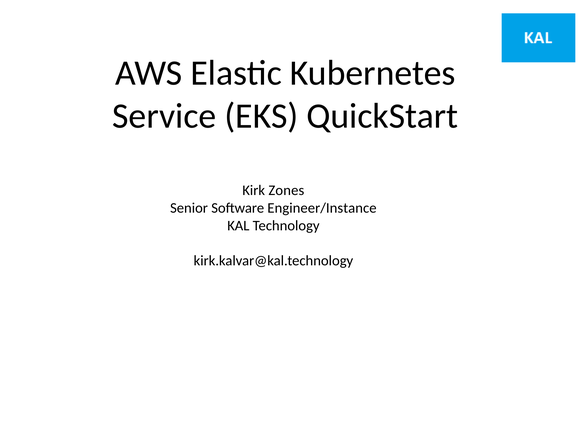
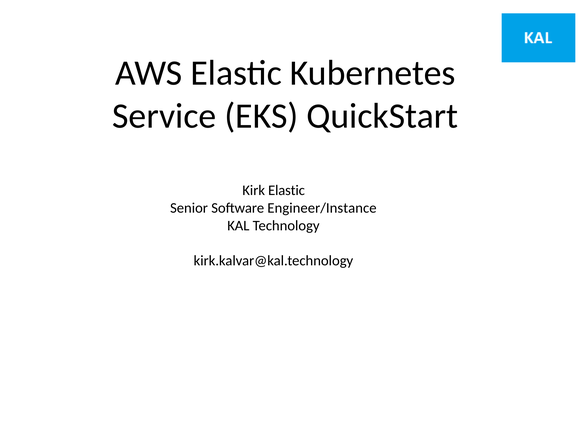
Kirk Zones: Zones -> Elastic (286, 190)
